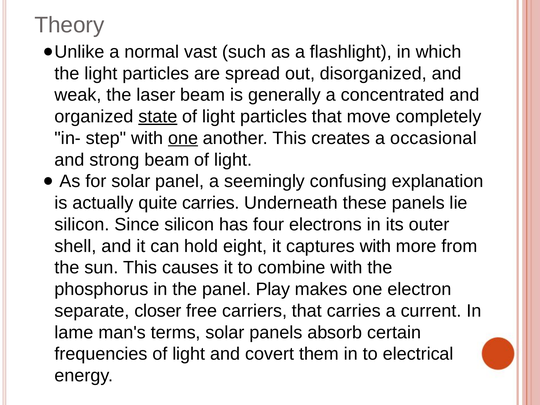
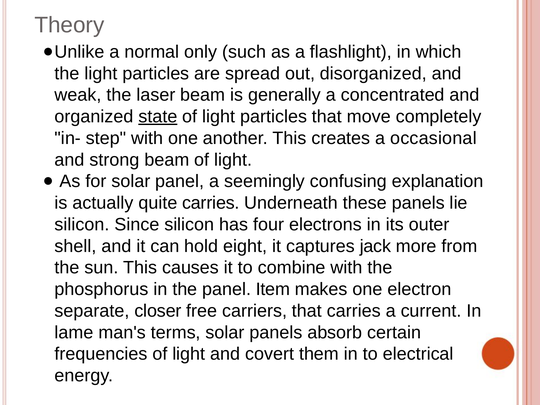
vast: vast -> only (201, 52)
one underline: present -> none (183, 138)
captures with: with -> jack (375, 246)
Play: Play -> Item (273, 289)
